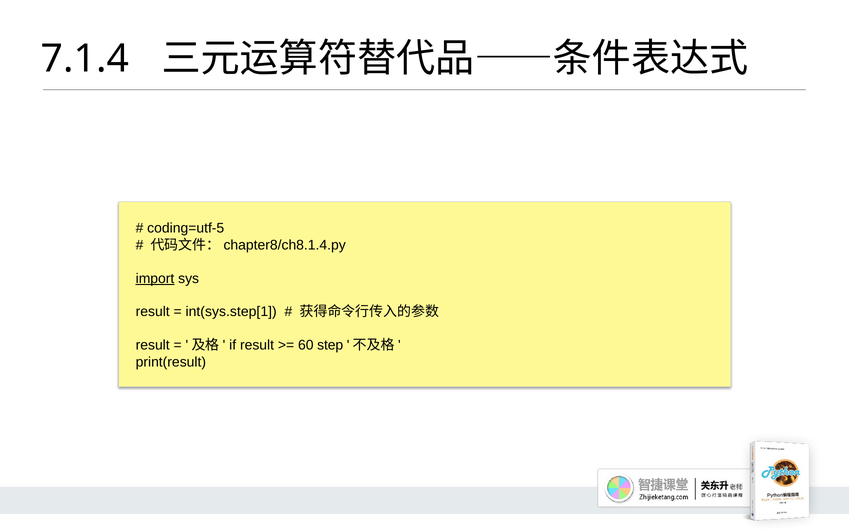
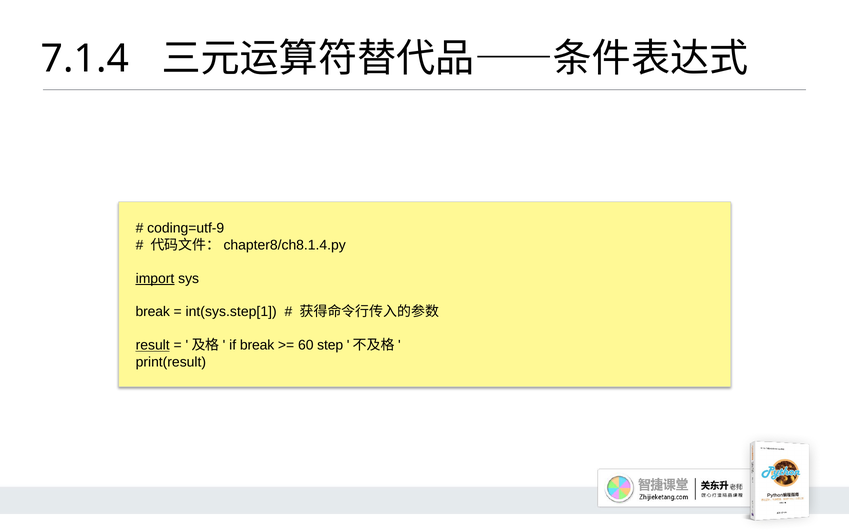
coding=utf-5: coding=utf-5 -> coding=utf-9 (186, 228)
result: result -> break (153, 312)
result underline: none -> present (153, 345)
if result: result -> break (257, 345)
